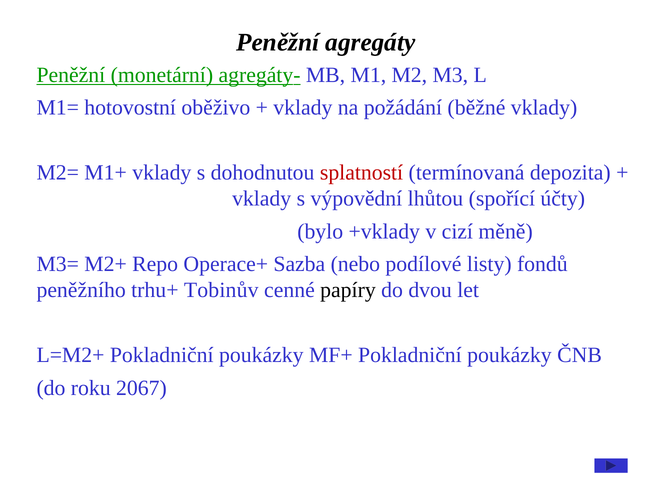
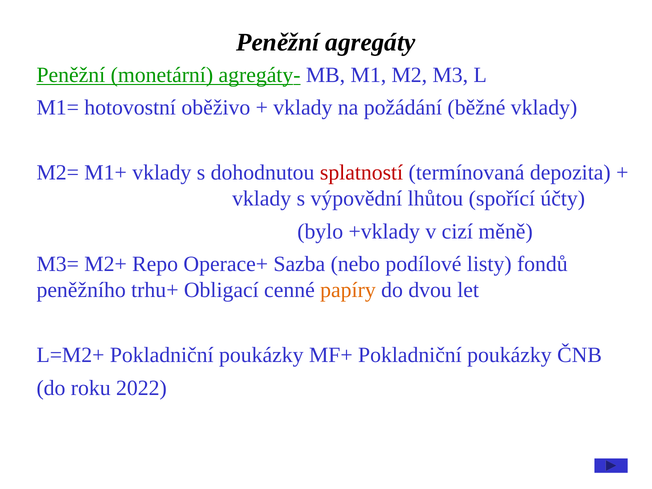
Tobinův: Tobinův -> Obligací (221, 290)
papíry colour: black -> orange (348, 290)
2067: 2067 -> 2022 (141, 388)
